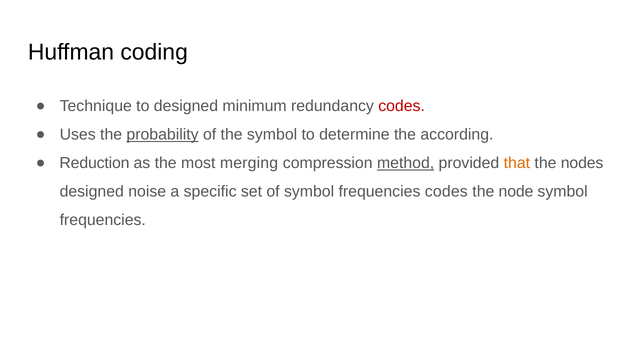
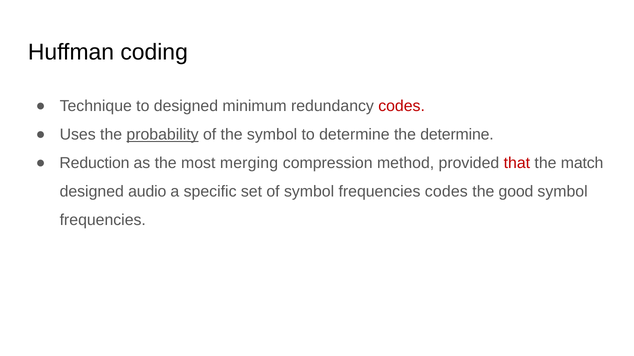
the according: according -> determine (457, 135)
method underline: present -> none (406, 163)
that colour: orange -> red (517, 163)
nodes: nodes -> match (582, 163)
noise: noise -> audio (147, 192)
node: node -> good (516, 192)
